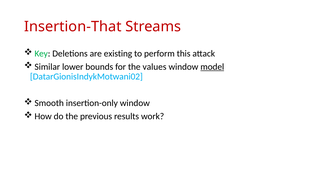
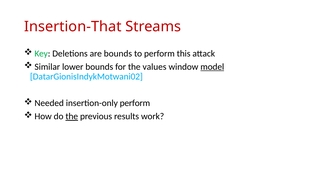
are existing: existing -> bounds (118, 53)
Smooth: Smooth -> Needed (49, 103)
insertion-only window: window -> perform (135, 103)
the underline: none -> present (72, 116)
